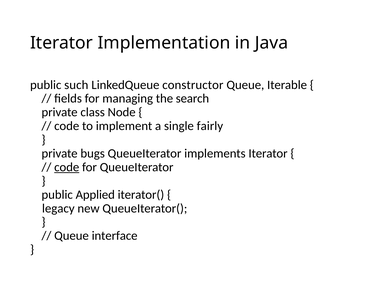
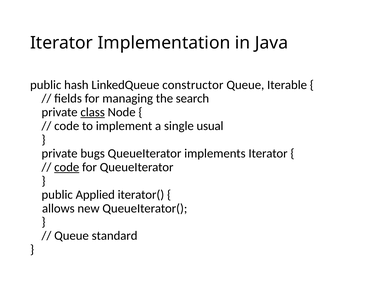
such: such -> hash (76, 85)
class underline: none -> present (93, 112)
fairly: fairly -> usual (210, 126)
legacy: legacy -> allows (58, 209)
interface: interface -> standard (115, 236)
